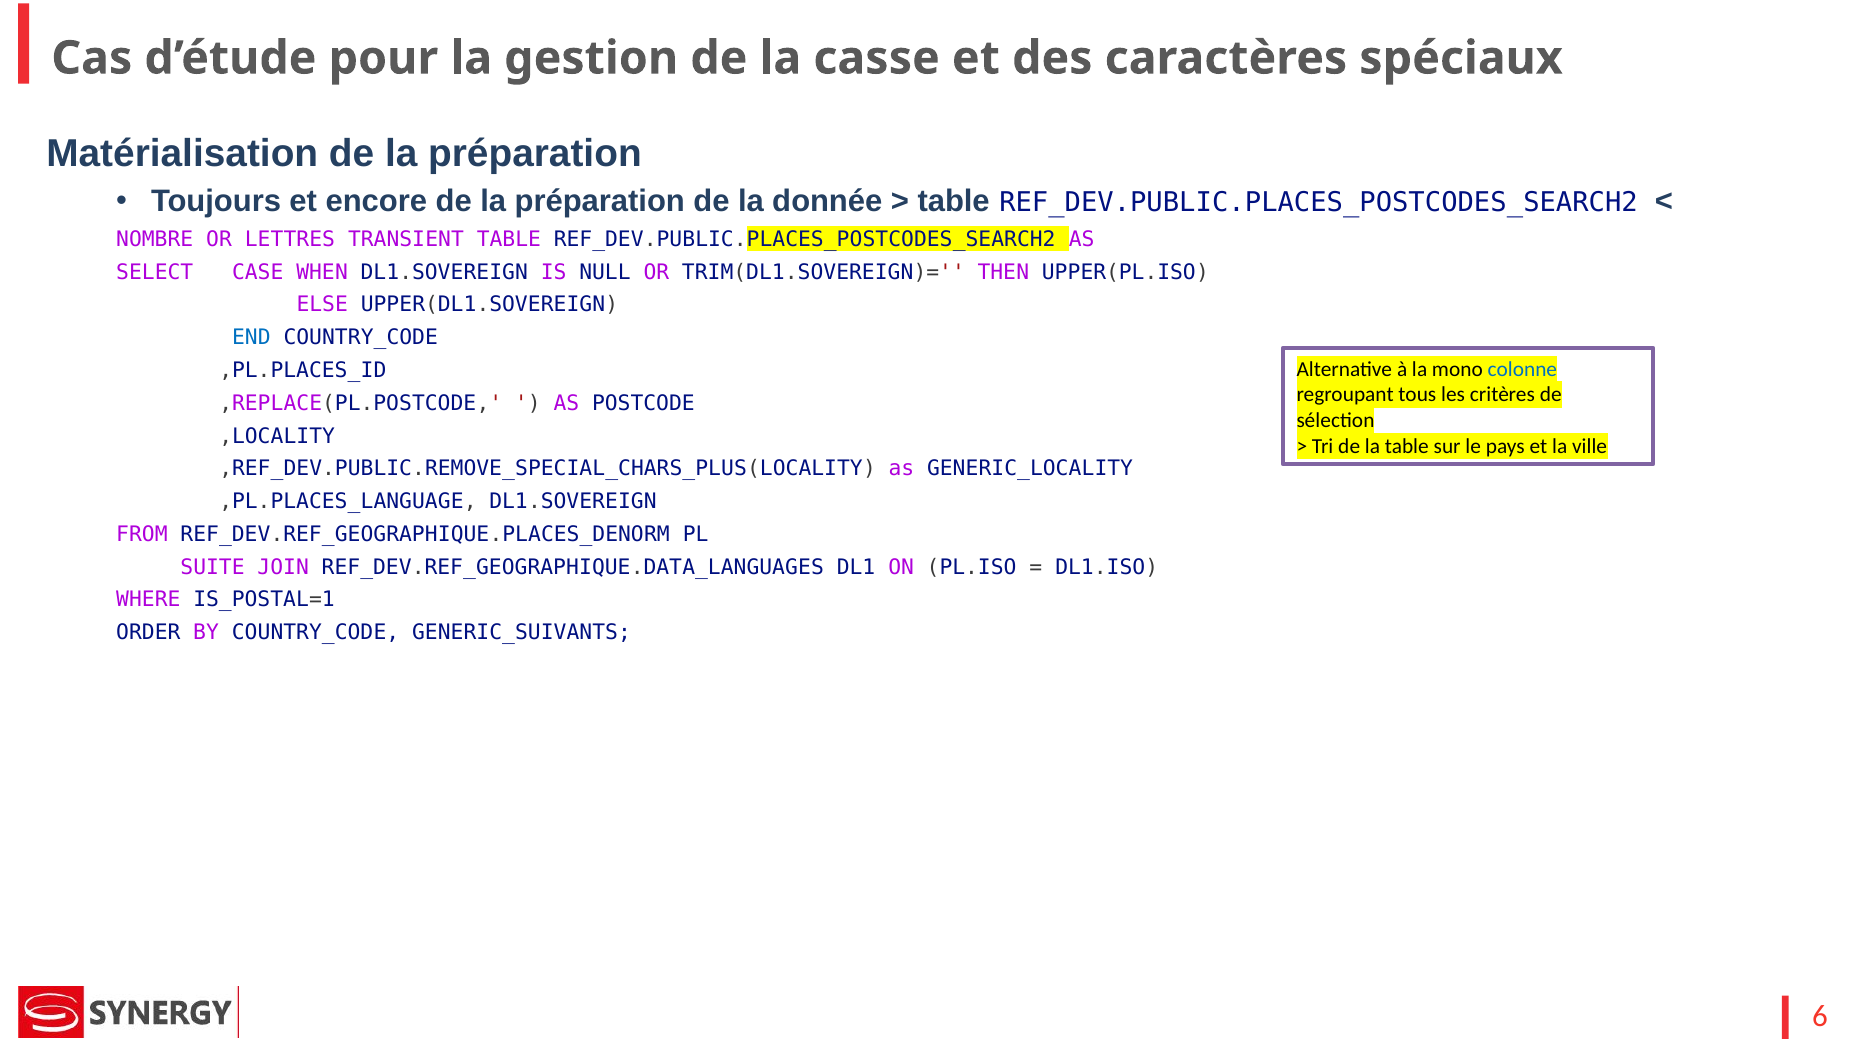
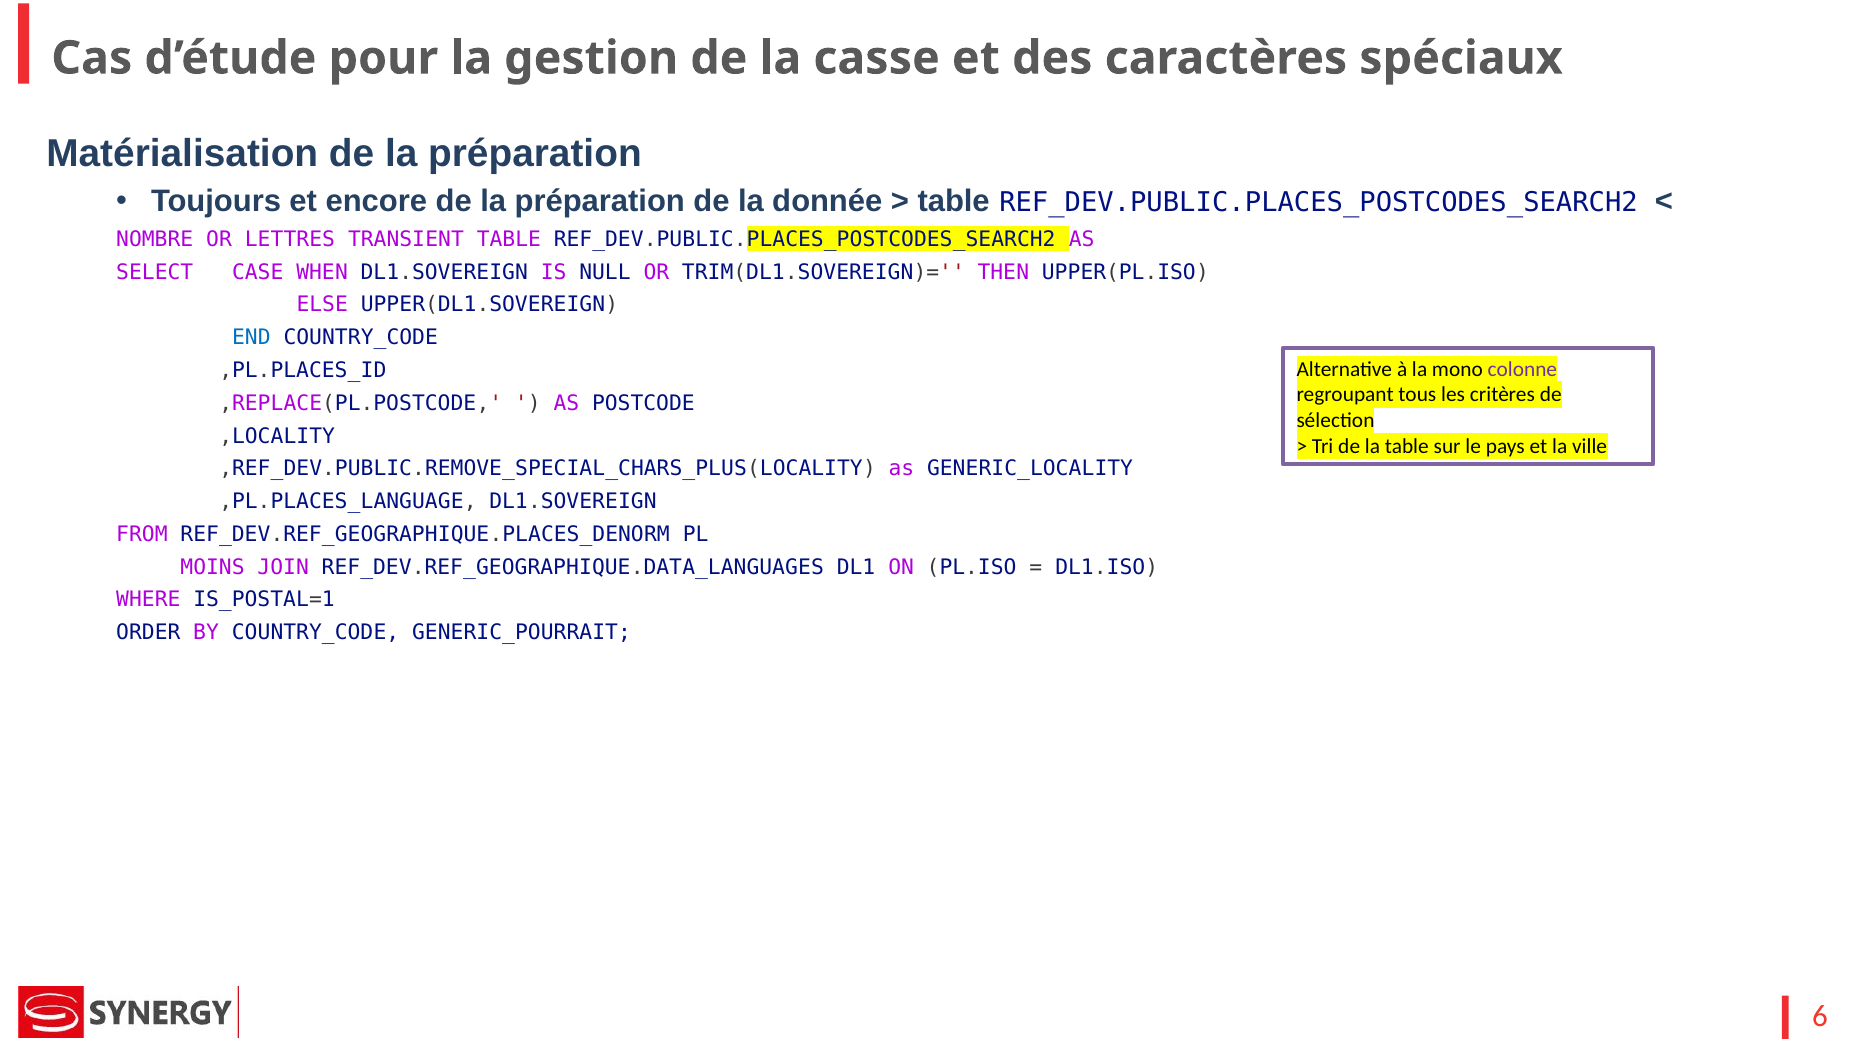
colonne colour: blue -> purple (1522, 369)
SUITE: SUITE -> MOINS (213, 567)
GENERIC_SUIVANTS: GENERIC_SUIVANTS -> GENERIC_POURRAIT (522, 632)
